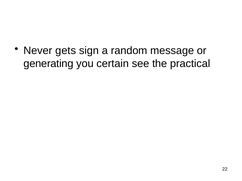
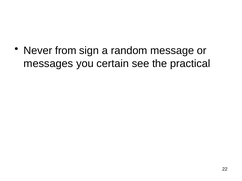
gets: gets -> from (66, 51)
generating: generating -> messages (48, 64)
